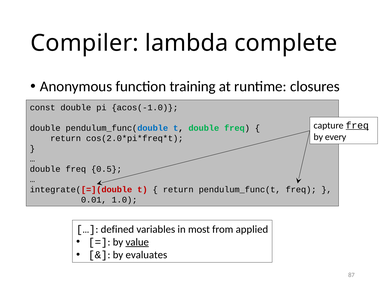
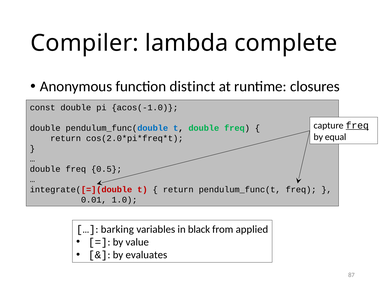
training: training -> distinct (192, 87)
every: every -> equal (336, 137)
defined: defined -> barking (117, 230)
most: most -> black (199, 230)
value underline: present -> none (137, 243)
